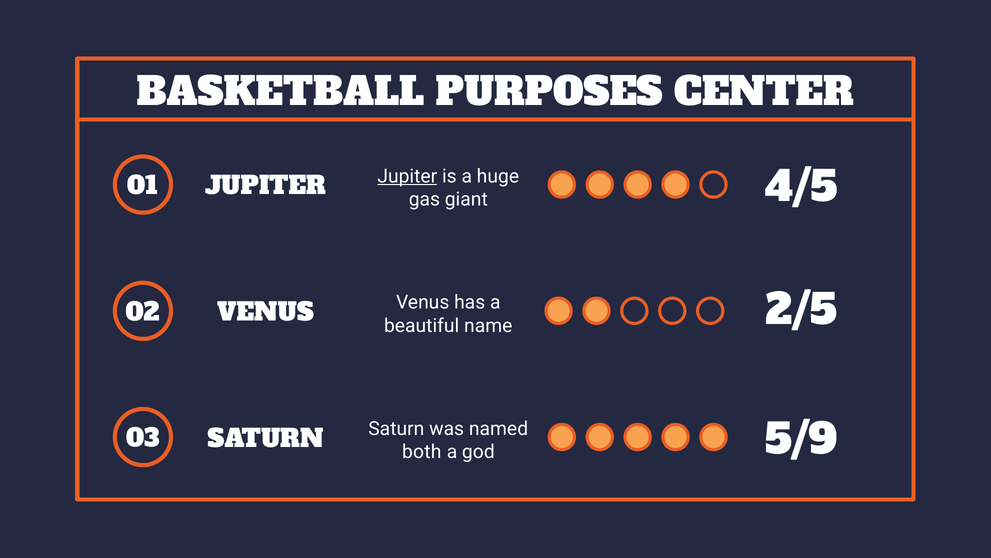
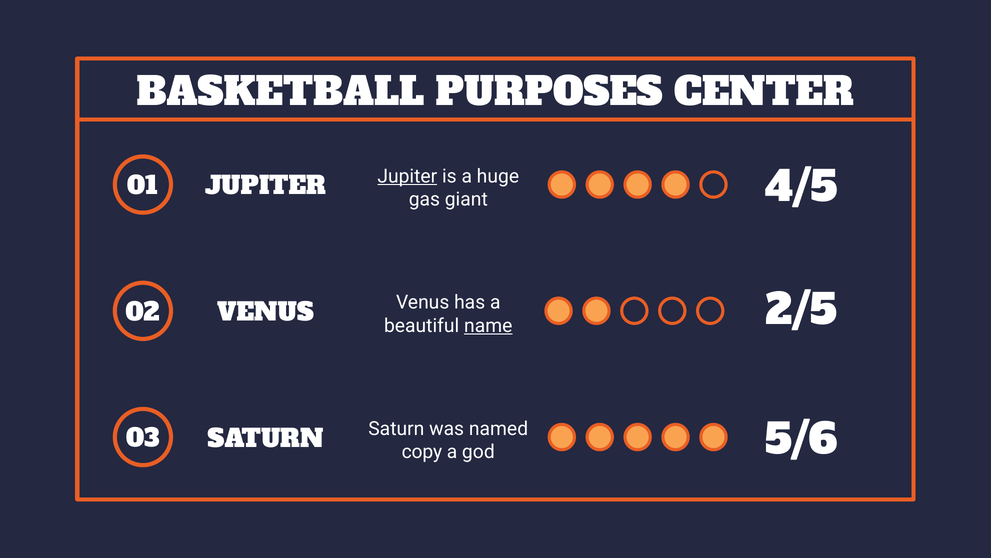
name underline: none -> present (488, 325)
5/9: 5/9 -> 5/6 (801, 440)
both: both -> copy (422, 452)
